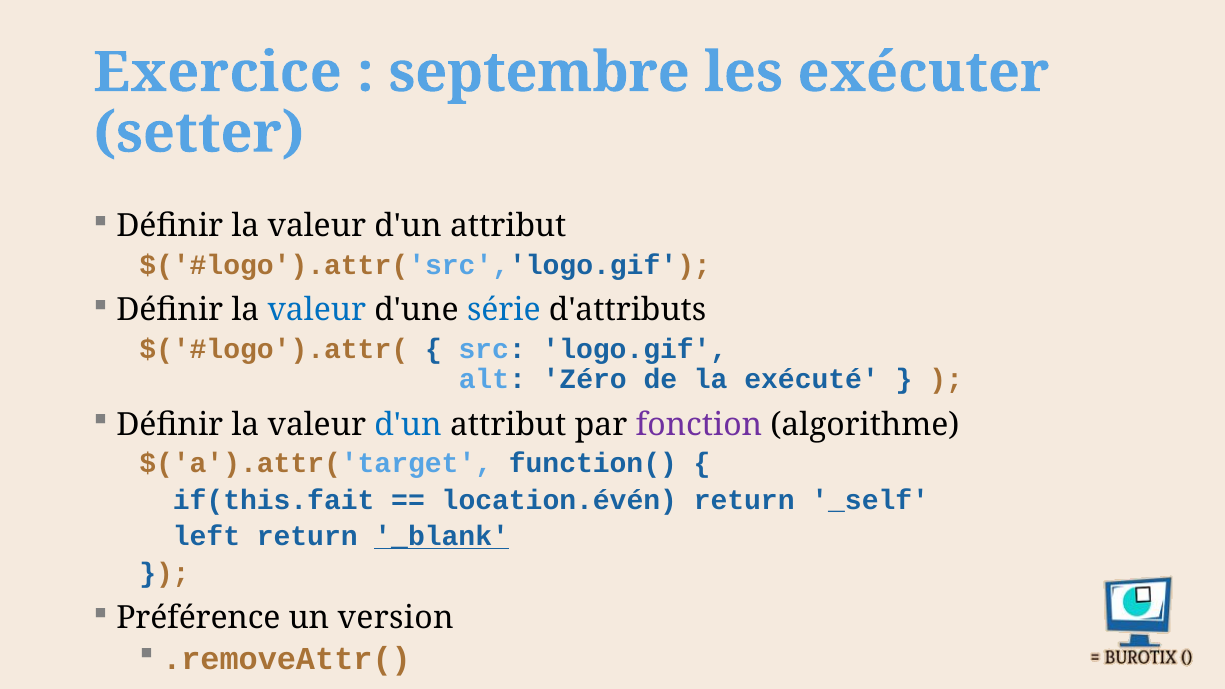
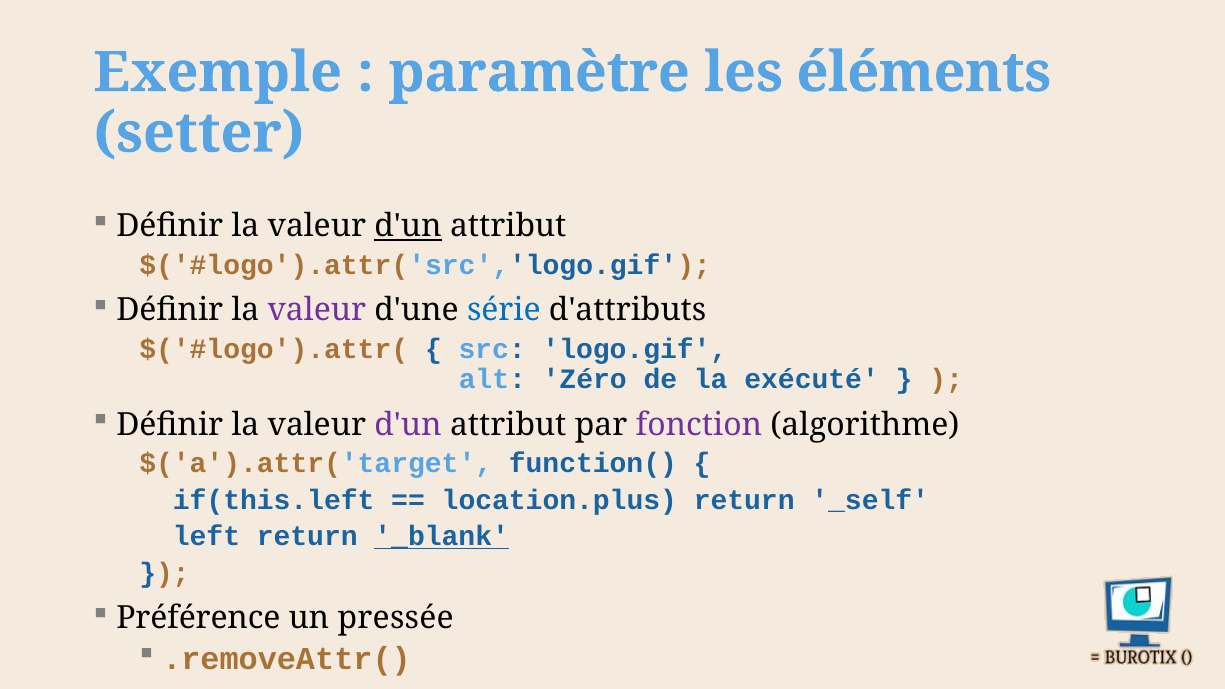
Exercice: Exercice -> Exemple (218, 73)
septembre: septembre -> paramètre (539, 73)
exécuter: exécuter -> éléments (924, 73)
d'un underline: none -> present (408, 226)
valeur colour: blue -> purple (317, 310)
d'un colour: blue -> purple (408, 425)
if(this.fait: if(this.fait -> if(this.left (274, 500)
location.évén: location.évén -> location.plus (559, 500)
version: version -> pressée (396, 618)
